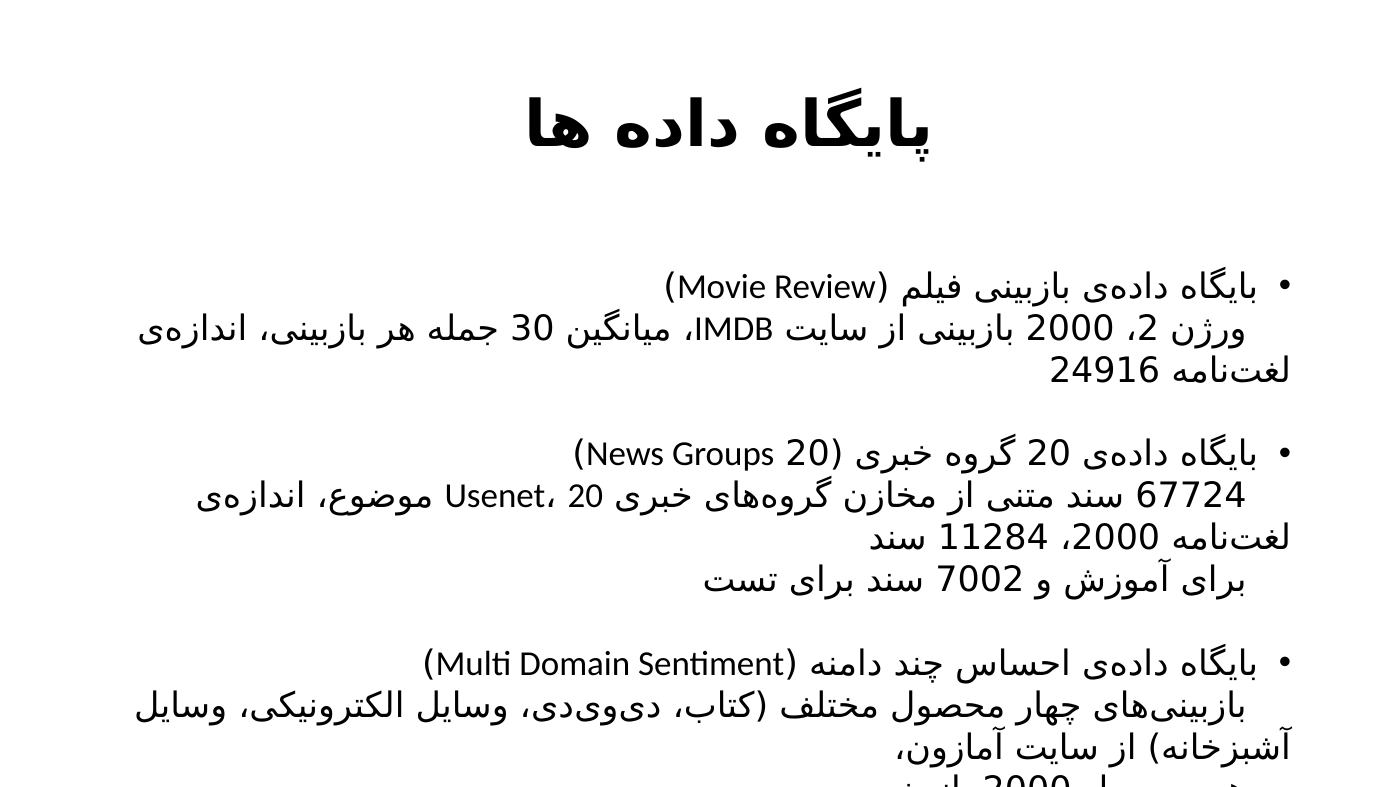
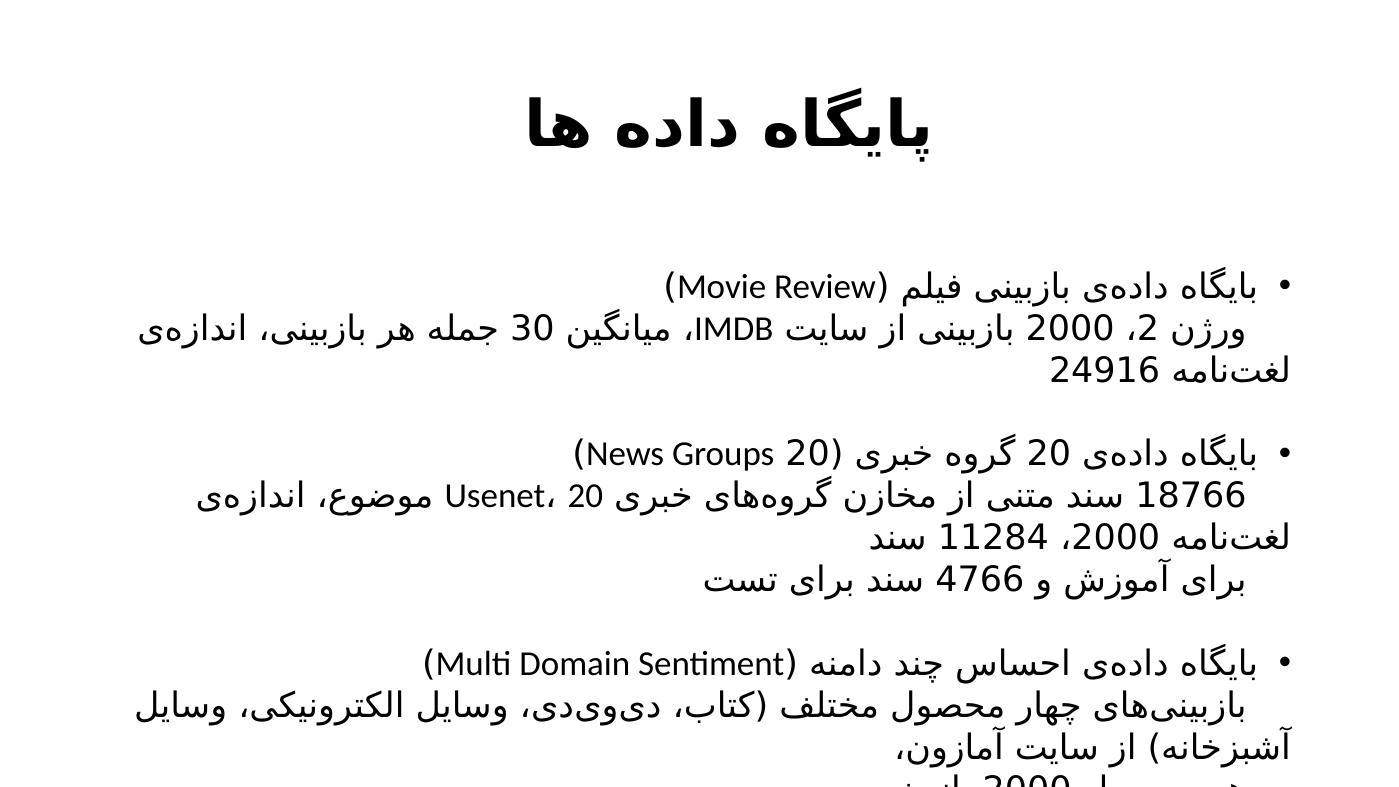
67724: 67724 -> 18766 (1191, 496)
7002: 7002 -> 4766 (980, 580)
